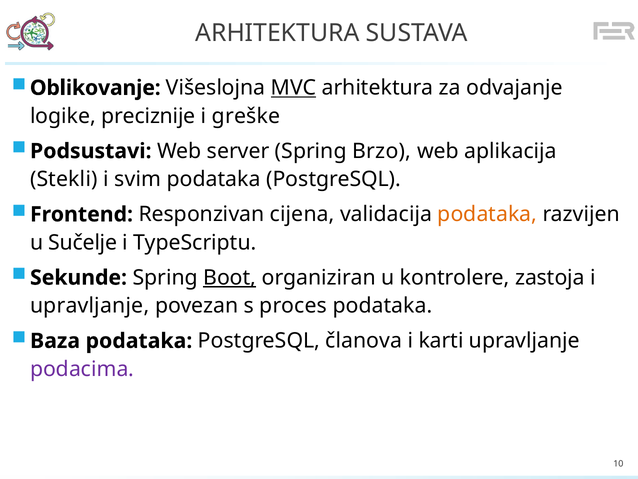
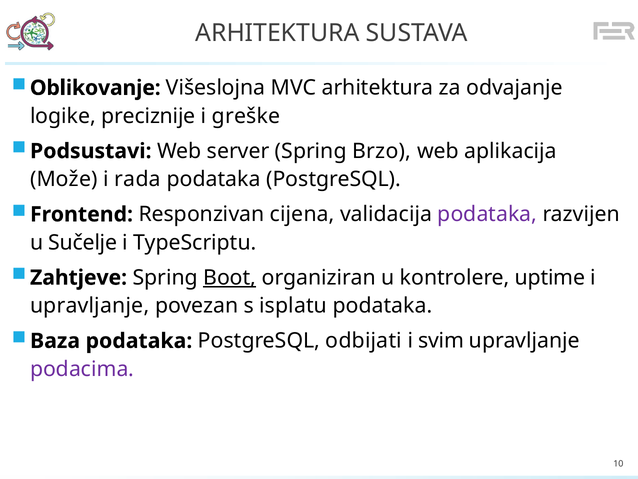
MVC underline: present -> none (294, 88)
Stekli: Stekli -> Može (64, 179)
svim: svim -> rada (138, 179)
podataka colour: orange -> purple (487, 214)
Sekunde: Sekunde -> Zahtjeve (79, 277)
zastoja: zastoja -> uptime (550, 277)
proces: proces -> isplatu (293, 305)
članova: članova -> odbijati (364, 341)
karti: karti -> svim (441, 341)
